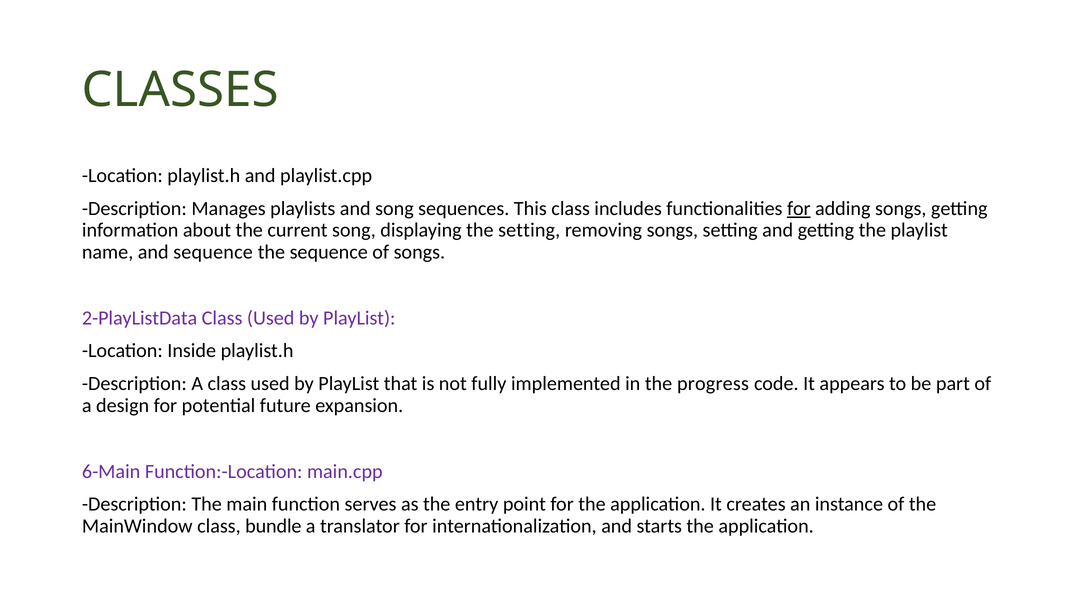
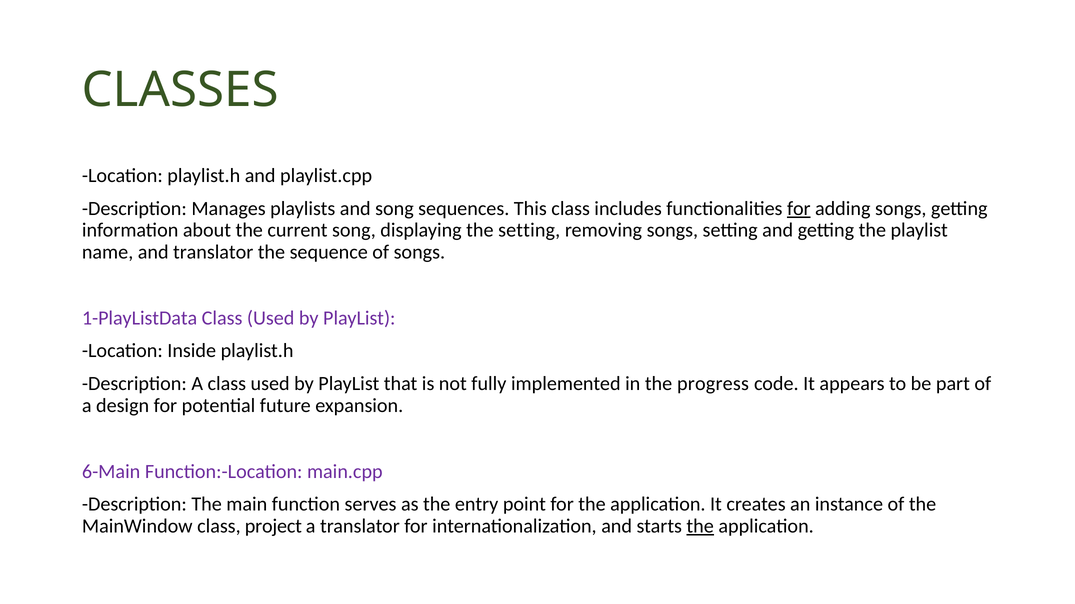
and sequence: sequence -> translator (213, 252)
2-PlayListData: 2-PlayListData -> 1-PlayListData (140, 318)
bundle: bundle -> project (273, 527)
the underline: none -> present (700, 527)
